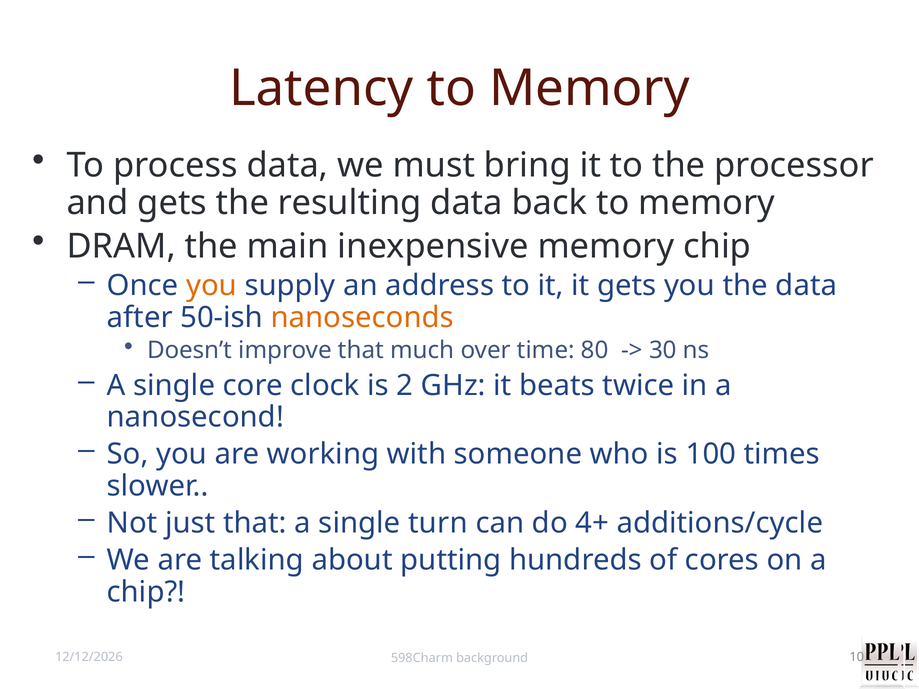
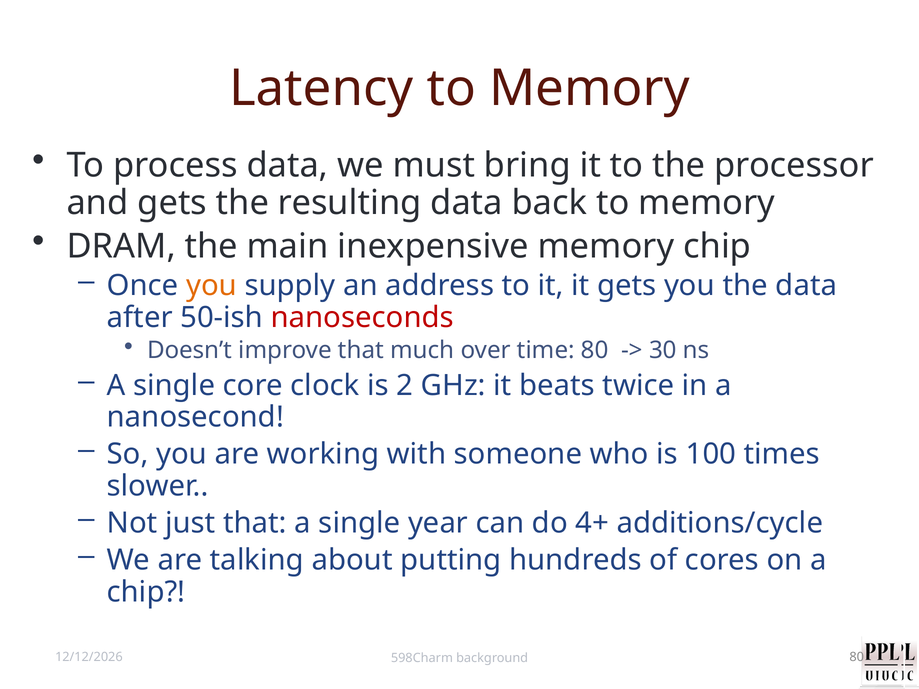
nanoseconds colour: orange -> red (362, 318)
turn: turn -> year (438, 523)
background 10: 10 -> 80 (857, 657)
